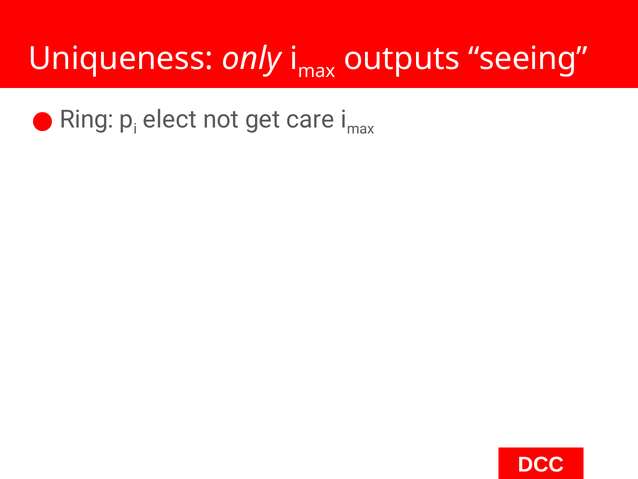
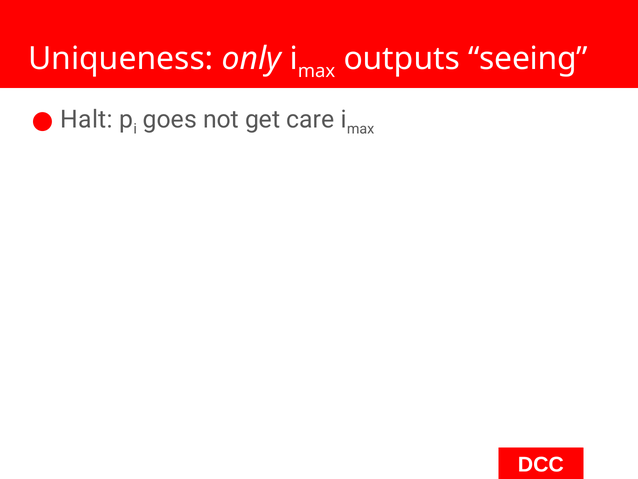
Ring: Ring -> Halt (87, 119)
elect: elect -> goes (170, 119)
